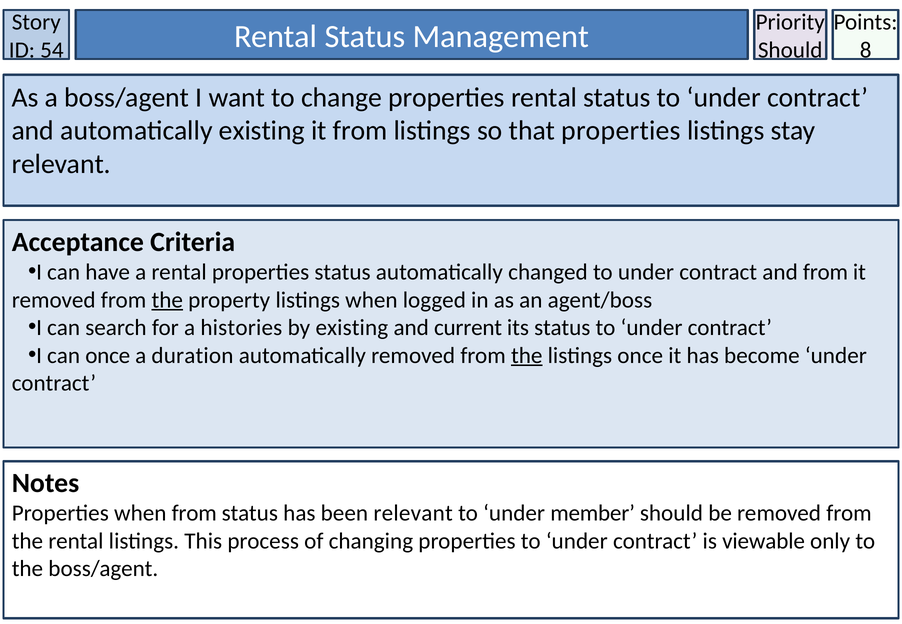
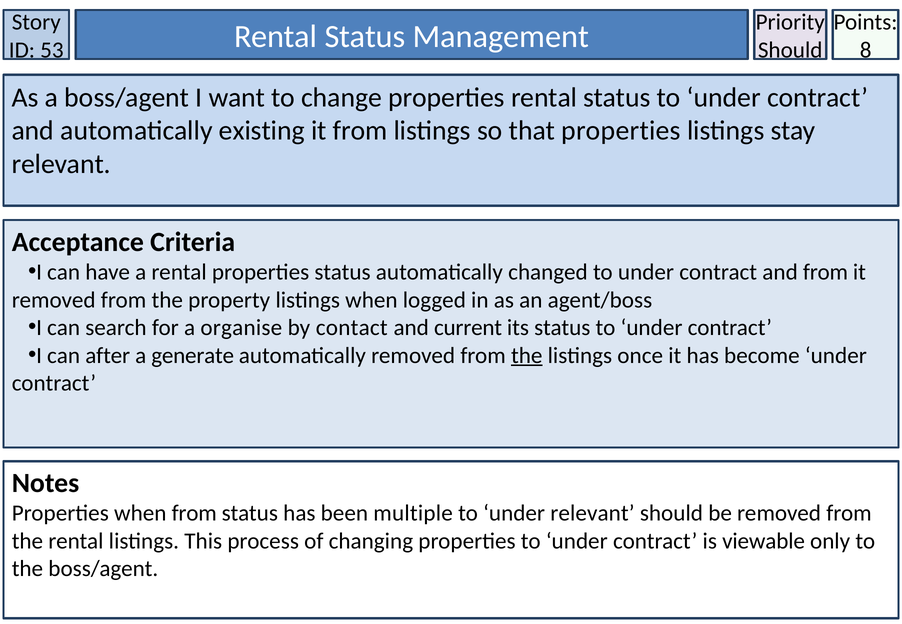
54: 54 -> 53 (52, 50)
the underline: present -> none (167, 300)
histories: histories -> organise (241, 328)
by existing: existing -> contact (352, 328)
can once: once -> after (108, 356)
duration: duration -> generate (193, 356)
been relevant: relevant -> multiple (413, 514)
under member: member -> relevant (592, 514)
